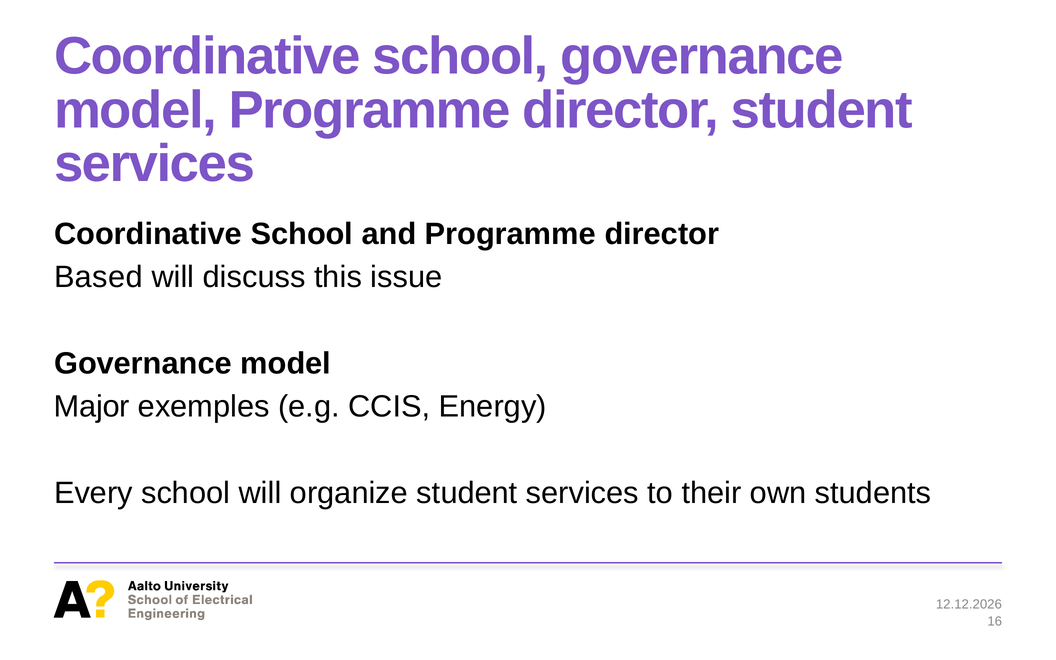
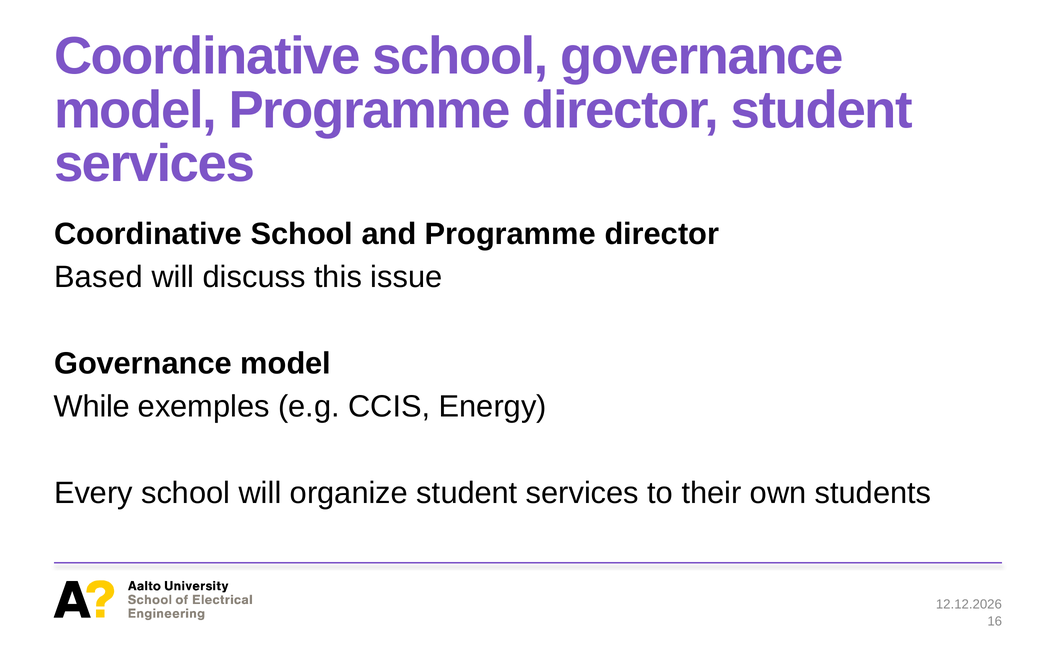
Major: Major -> While (92, 407)
